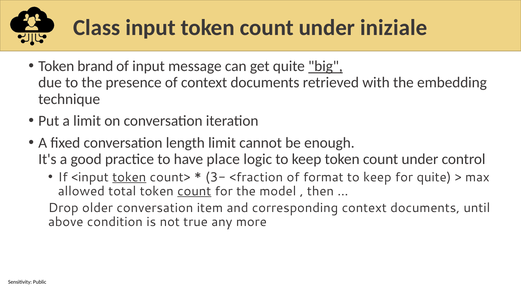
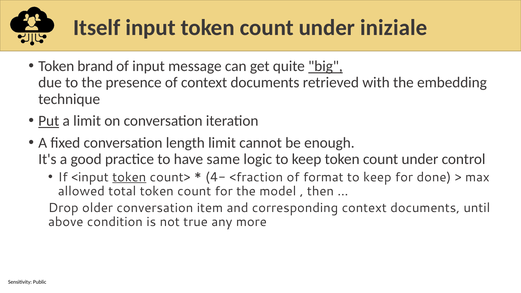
Class: Class -> Itself (97, 28)
Put underline: none -> present (49, 121)
place: place -> same (223, 159)
3-: 3- -> 4- (216, 177)
for quite: quite -> done (434, 177)
count underline: present -> none (194, 191)
